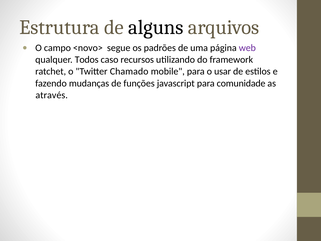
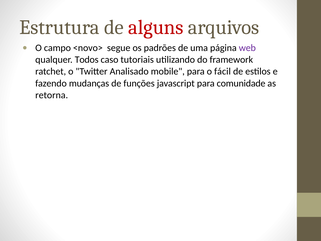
alguns colour: black -> red (156, 27)
recursos: recursos -> tutoriais (137, 60)
Chamado: Chamado -> Analisado (129, 71)
usar: usar -> fácil (222, 71)
através: através -> retorna (52, 95)
